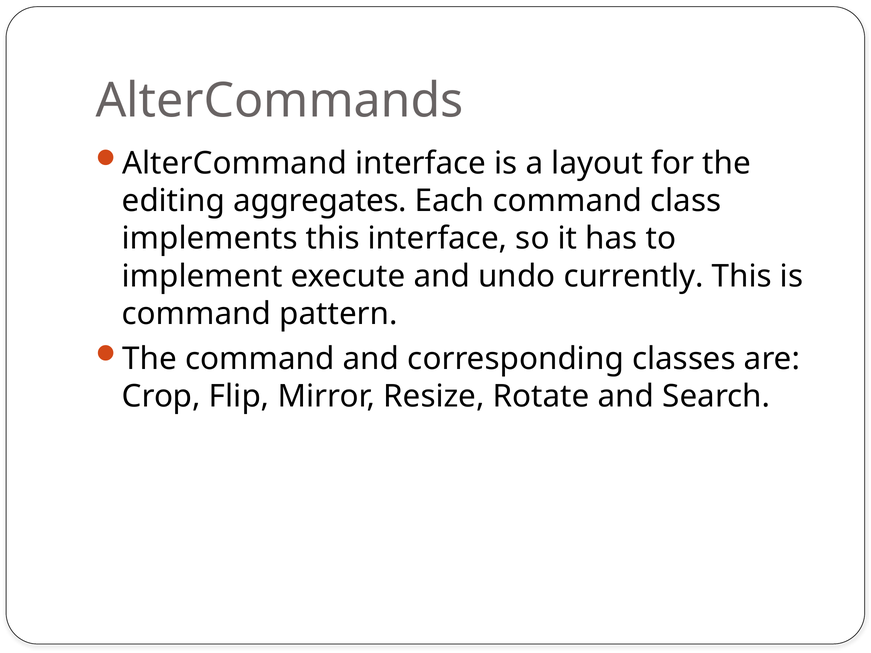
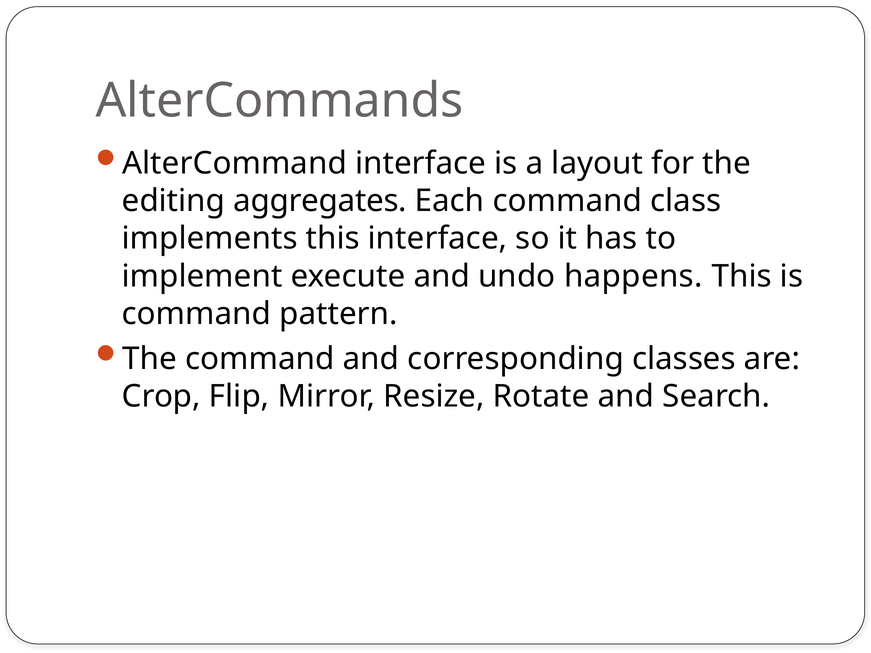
currently: currently -> happens (633, 276)
